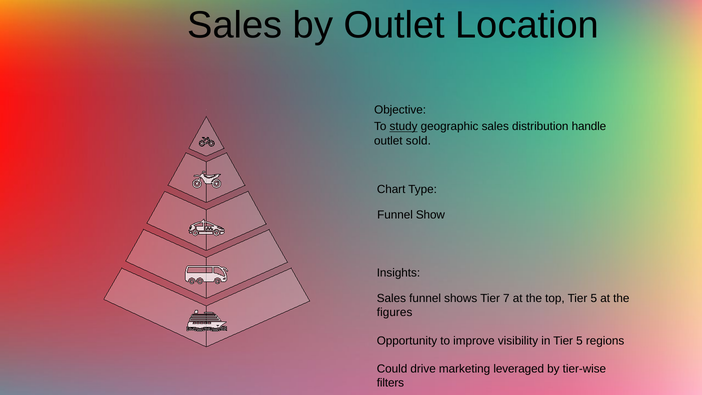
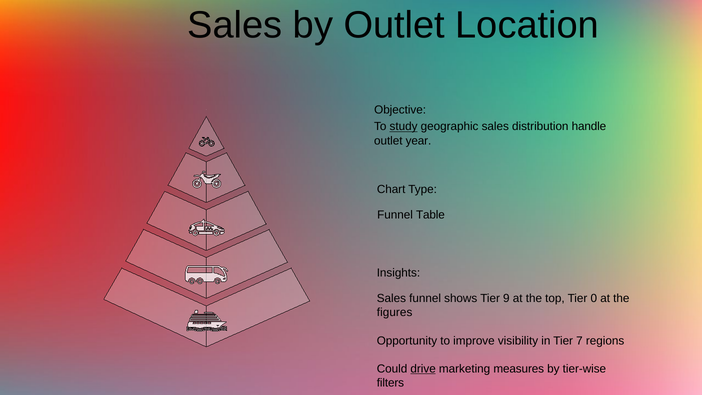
sold: sold -> year (418, 141)
Show: Show -> Table (430, 215)
7: 7 -> 9 (506, 298)
top Tier 5: 5 -> 0 (594, 298)
in Tier 5: 5 -> 7 (579, 341)
drive underline: none -> present (423, 369)
leveraged: leveraged -> measures (519, 369)
